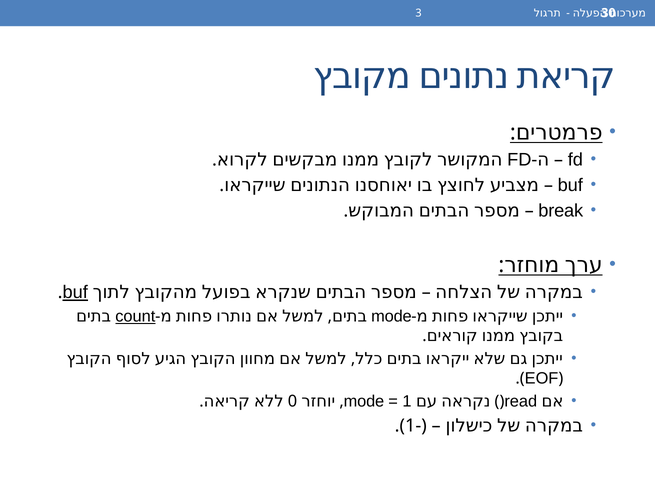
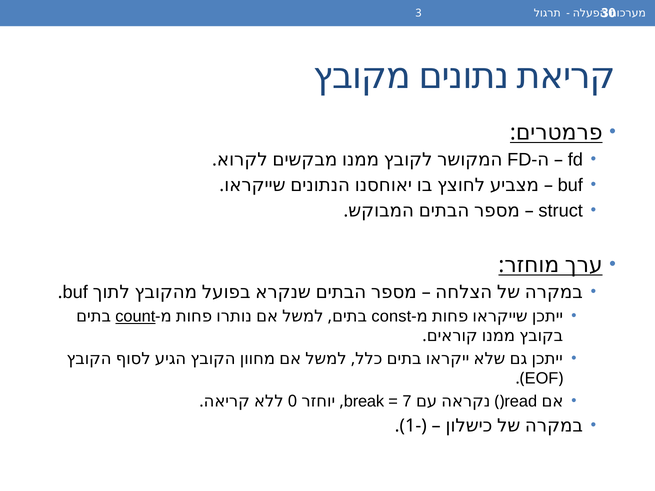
break: break -> struct (561, 211)
buf underline: present -> none (75, 293)
mode: mode -> const (391, 316)
mode: mode -> break (364, 402)
1: 1 -> 7 (407, 402)
